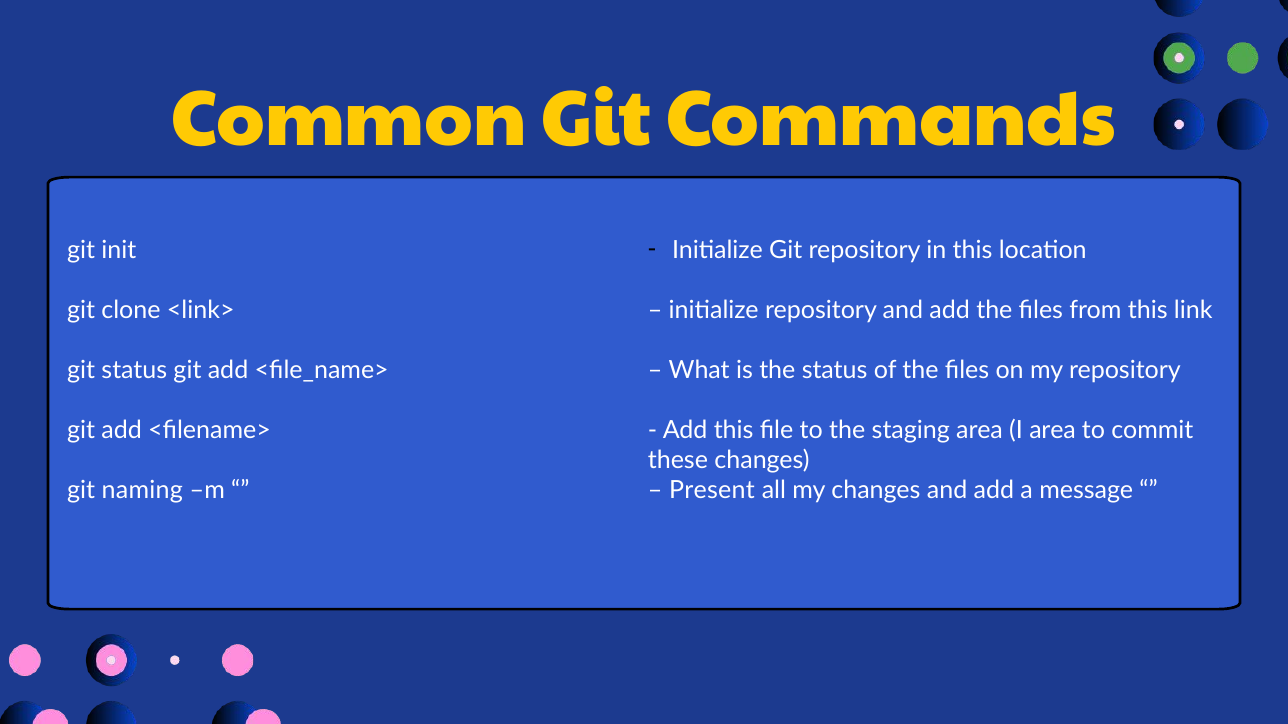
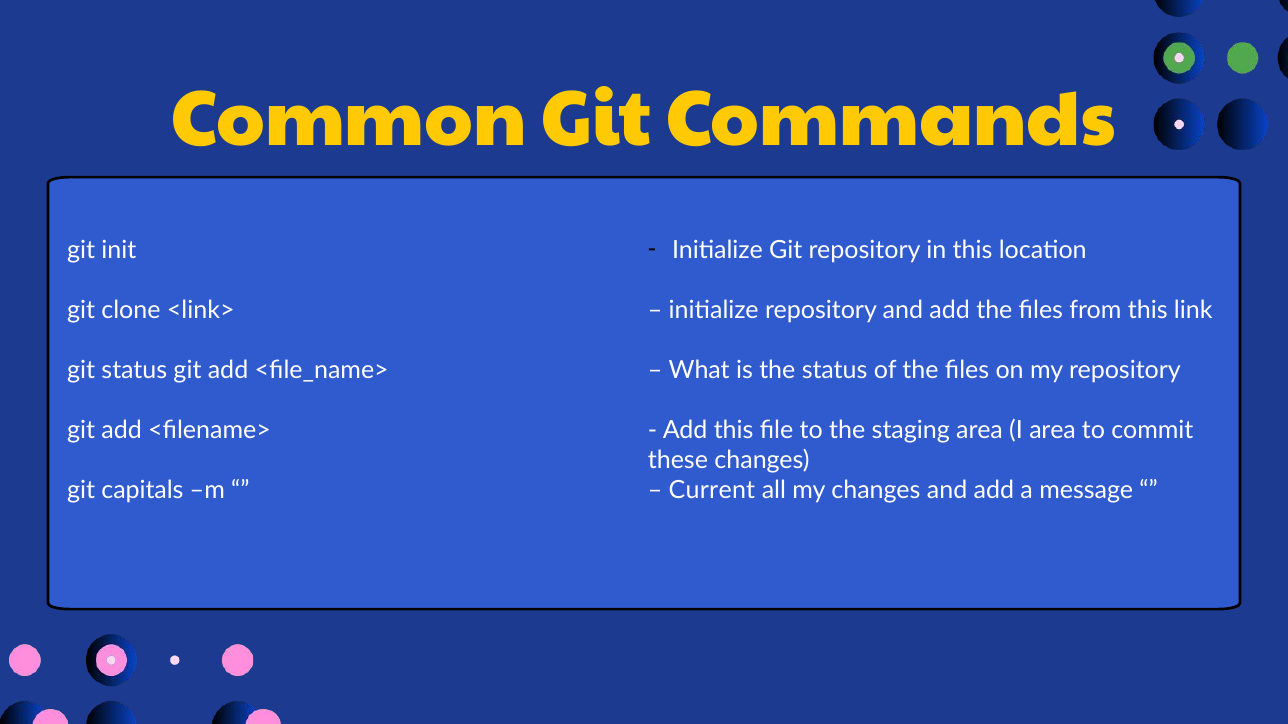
naming: naming -> capitals (142, 491)
Present: Present -> Current (712, 491)
